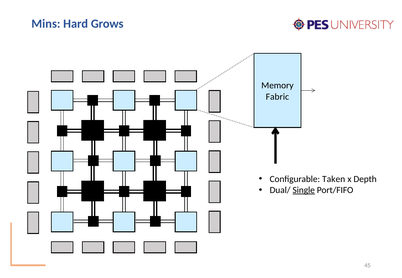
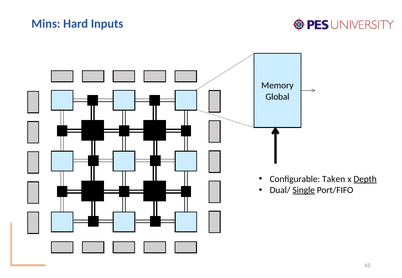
Grows: Grows -> Inputs (107, 24)
Fabric: Fabric -> Global (277, 97)
Depth underline: none -> present (365, 179)
